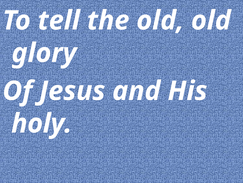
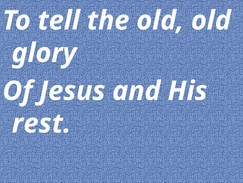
holy: holy -> rest (41, 123)
